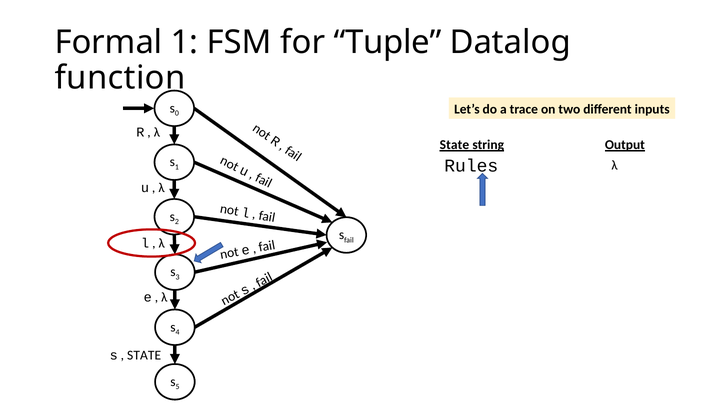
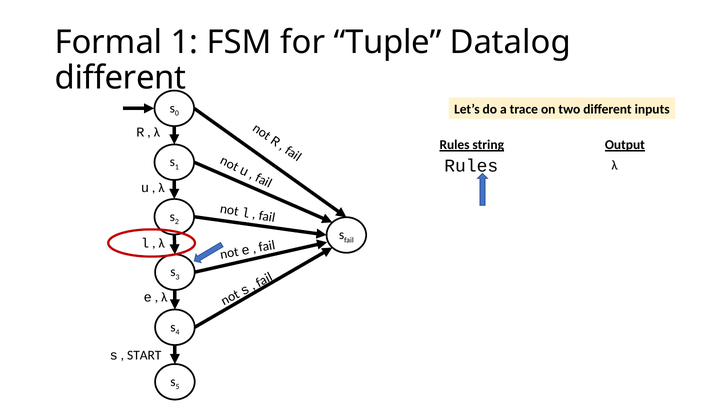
function: function -> different (120, 78)
State: State -> Rules (455, 145)
STATE: STATE -> START (144, 355)
